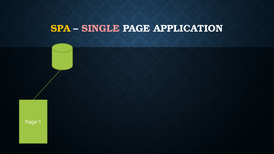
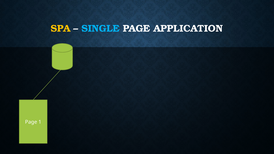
SINGLE colour: pink -> light blue (101, 29)
